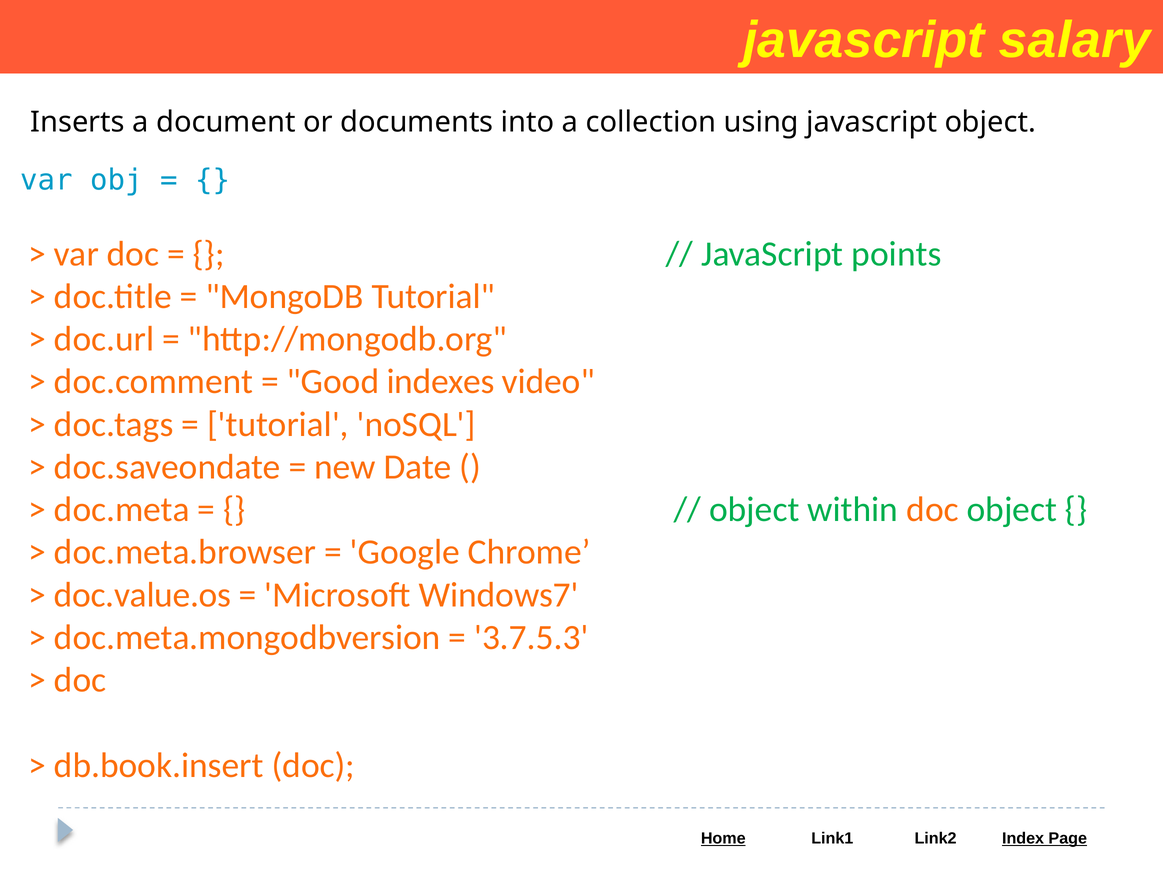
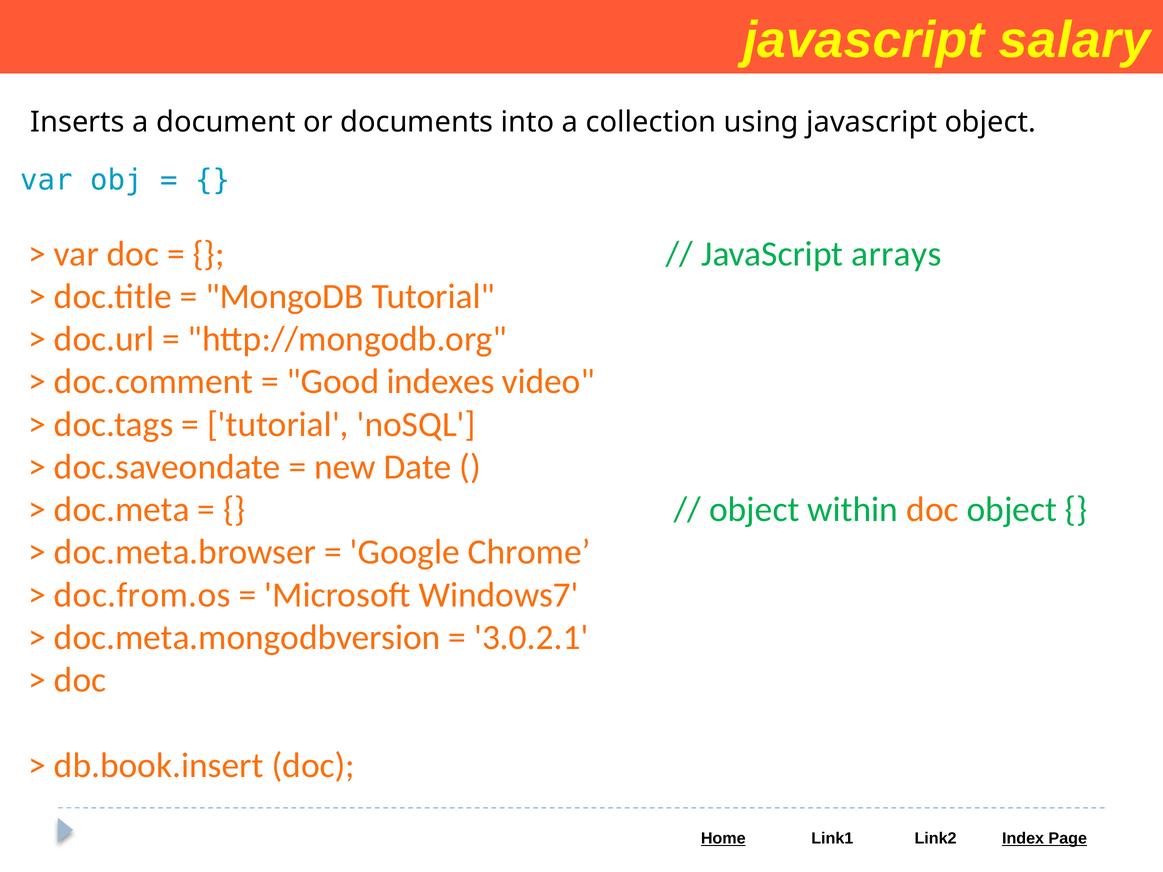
points: points -> arrays (896, 254)
doc.value.os: doc.value.os -> doc.from.os (142, 595)
3.7.5.3: 3.7.5.3 -> 3.0.2.1 (531, 638)
